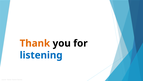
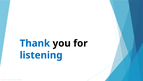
Thank colour: orange -> blue (35, 43)
